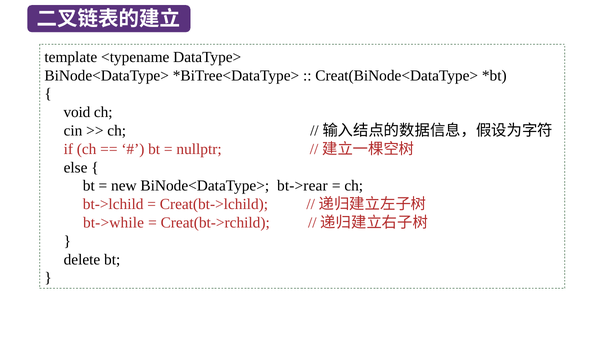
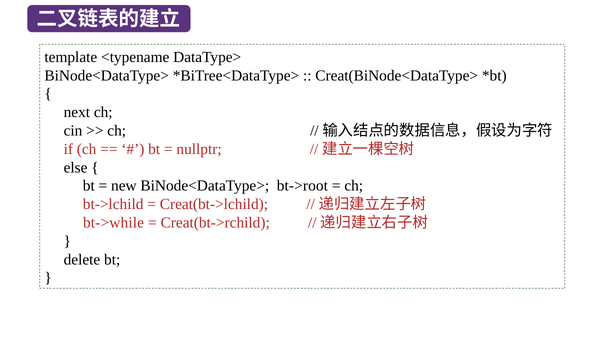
void: void -> next (77, 112)
bt->rear: bt->rear -> bt->root (302, 186)
